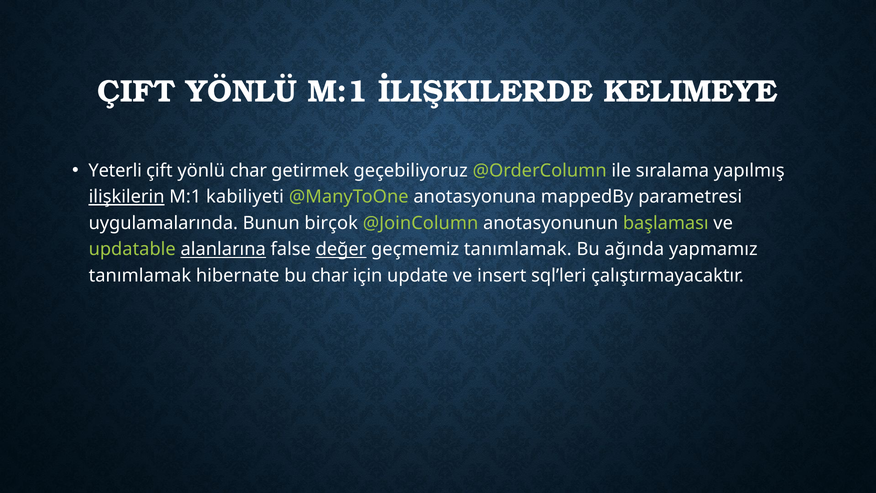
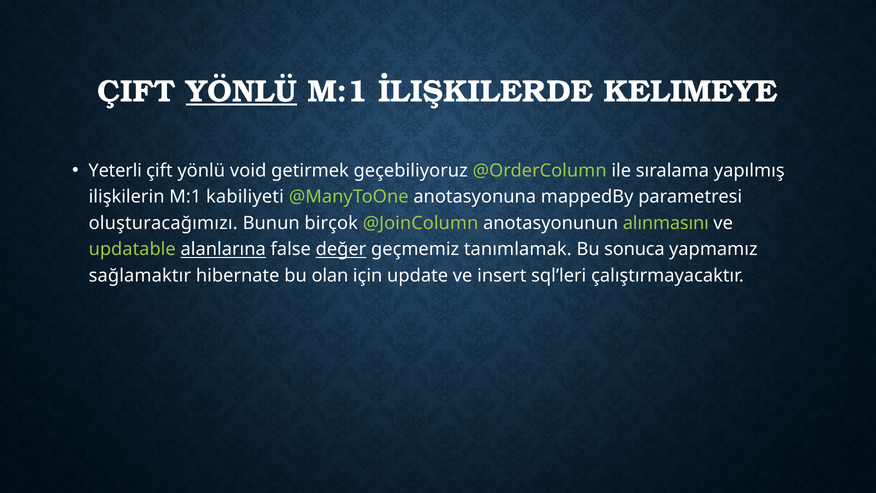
YÖNLÜ underline: none -> present (242, 91)
yönlü char: char -> void (248, 170)
ilişkilerin underline: present -> none (127, 197)
uygulamalarında: uygulamalarında -> oluşturacağımızı (163, 223)
başlaması: başlaması -> alınmasını (666, 223)
ağında: ağında -> sonuca (634, 249)
tanımlamak: tanımlamak -> sağlamaktır (140, 276)
bu char: char -> olan (330, 276)
